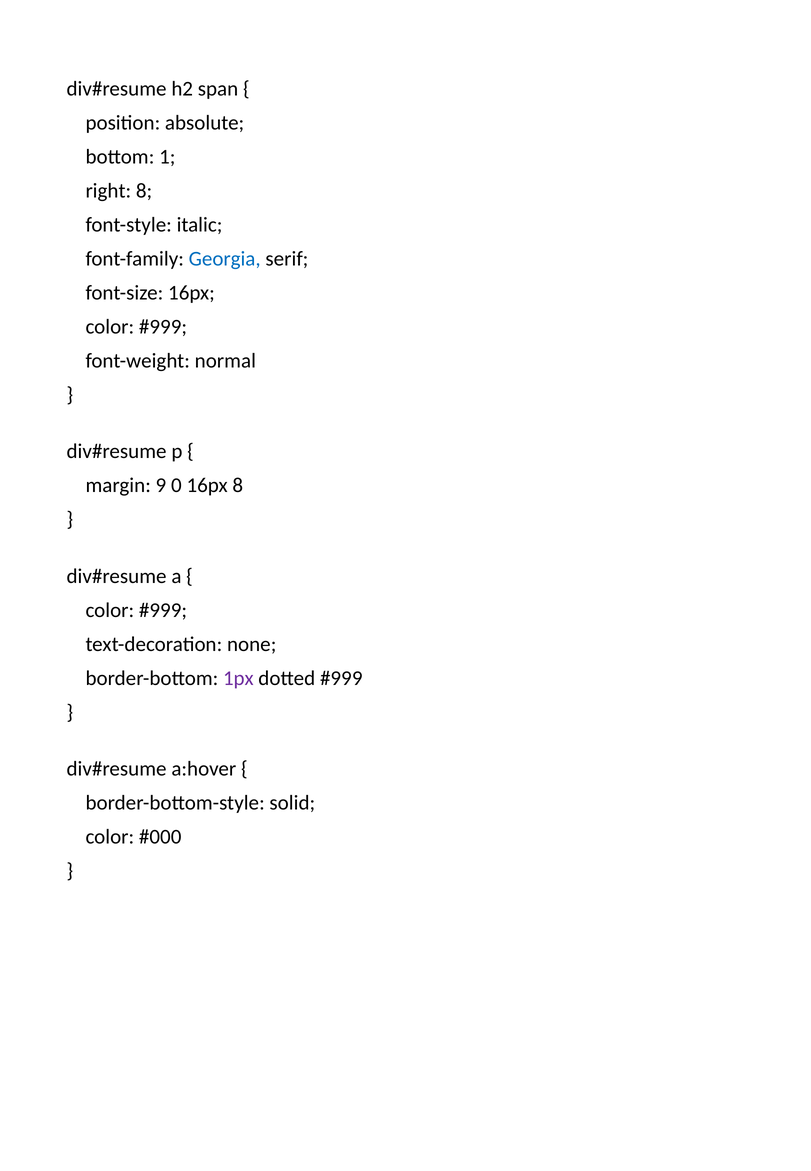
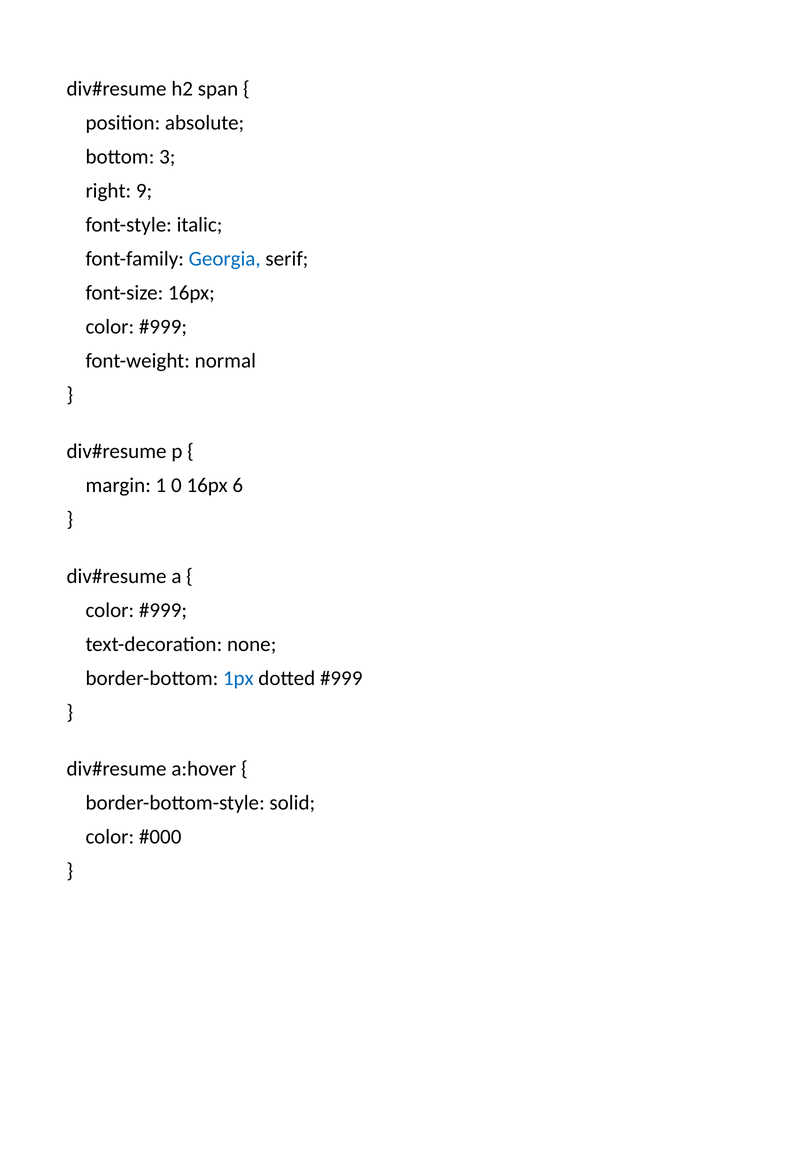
1: 1 -> 3 (167, 157)
right 8: 8 -> 9 (144, 191)
9: 9 -> 1 (161, 486)
16px 8: 8 -> 6 (238, 486)
1px colour: purple -> blue (238, 678)
